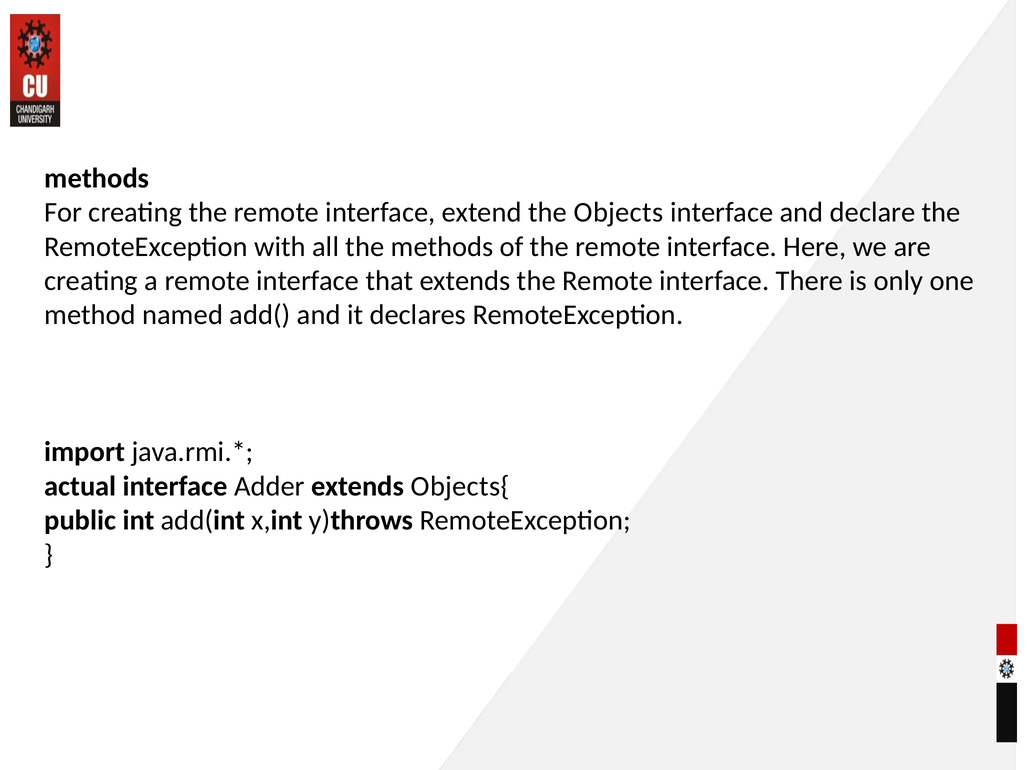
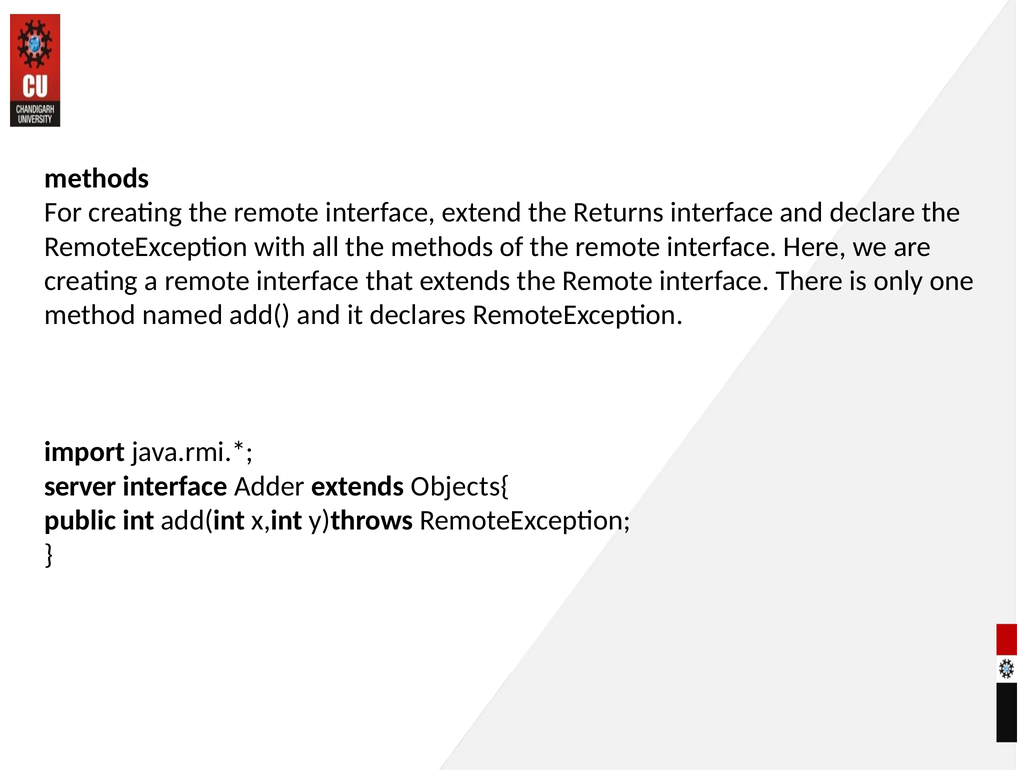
Objects: Objects -> Returns (619, 212)
actual: actual -> server (80, 486)
